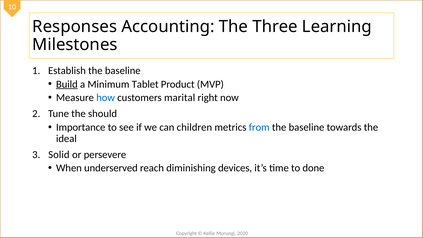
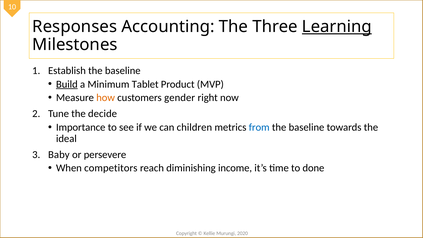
Learning underline: none -> present (337, 26)
how colour: blue -> orange (106, 98)
marital: marital -> gender (180, 98)
should: should -> decide (103, 114)
Solid: Solid -> Baby (59, 154)
underserved: underserved -> competitors (111, 168)
devices: devices -> income (235, 168)
